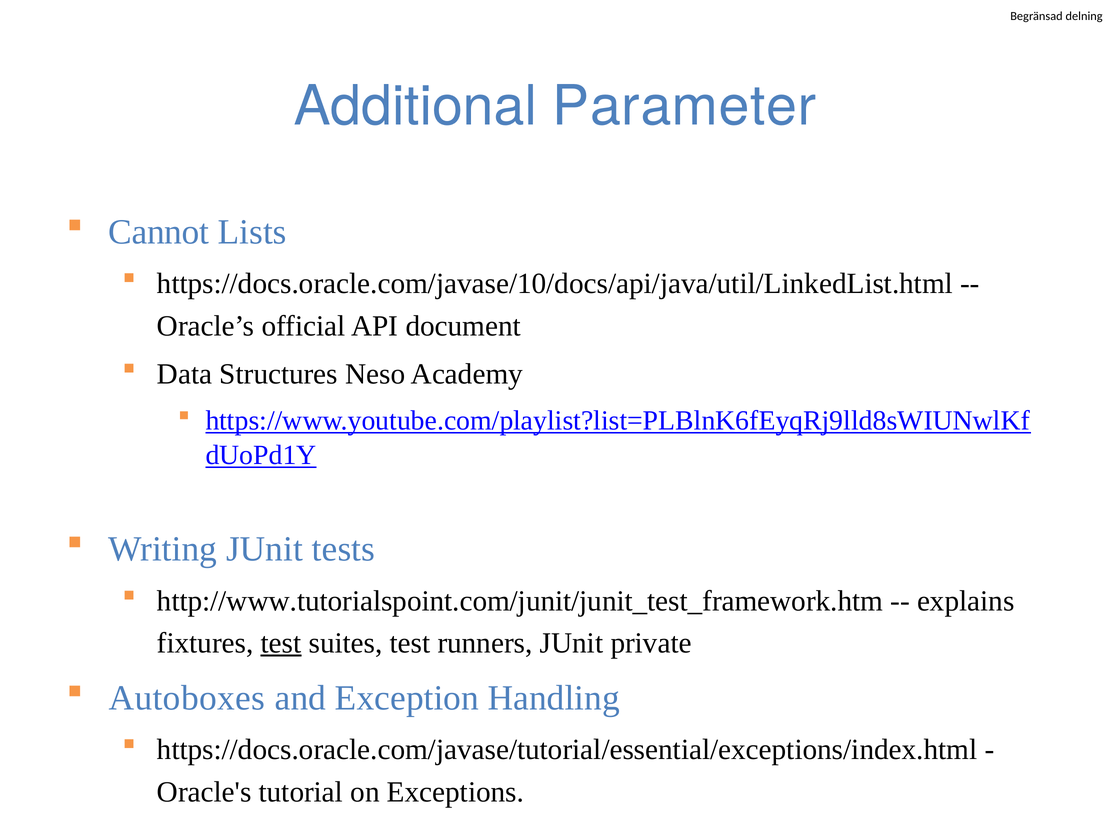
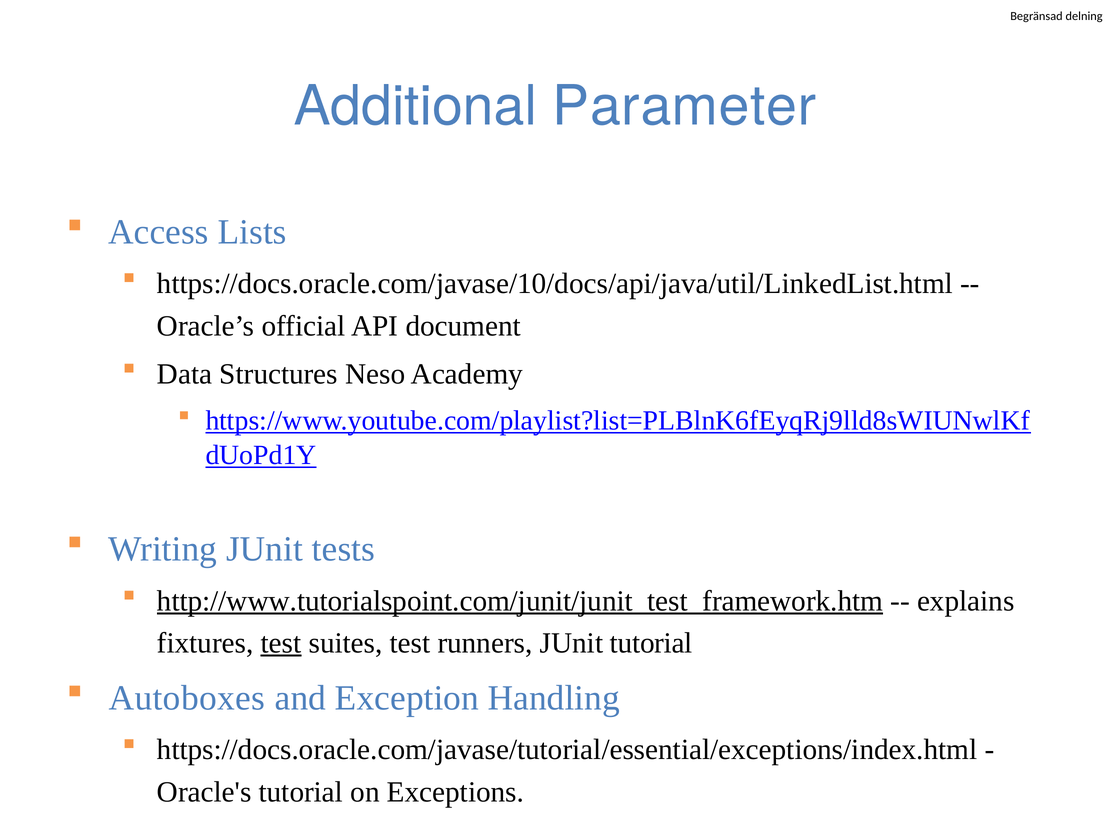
Cannot: Cannot -> Access (159, 232)
http://www.tutorialspoint.com/junit/junit_test_framework.htm underline: none -> present (520, 601)
JUnit private: private -> tutorial (651, 643)
